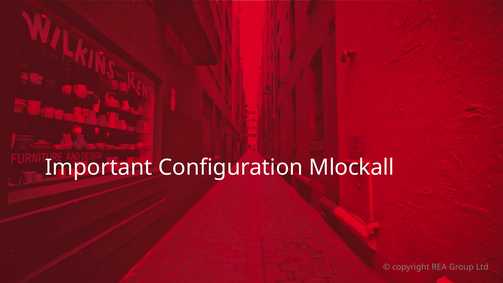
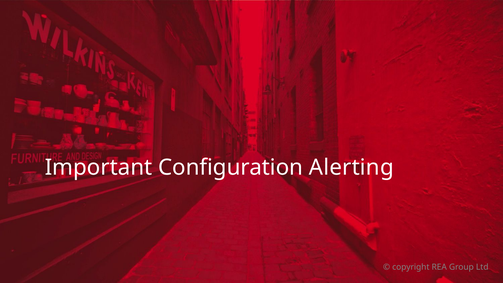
Mlockall: Mlockall -> Alerting (351, 167)
